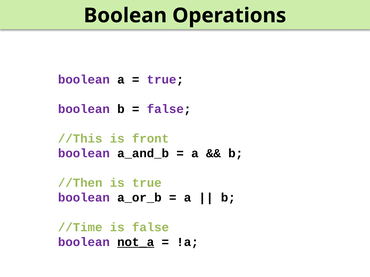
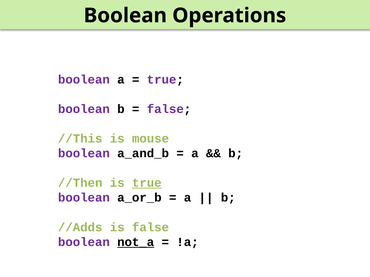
front: front -> mouse (151, 139)
true underline: none -> present (147, 183)
//Time: //Time -> //Adds (80, 228)
